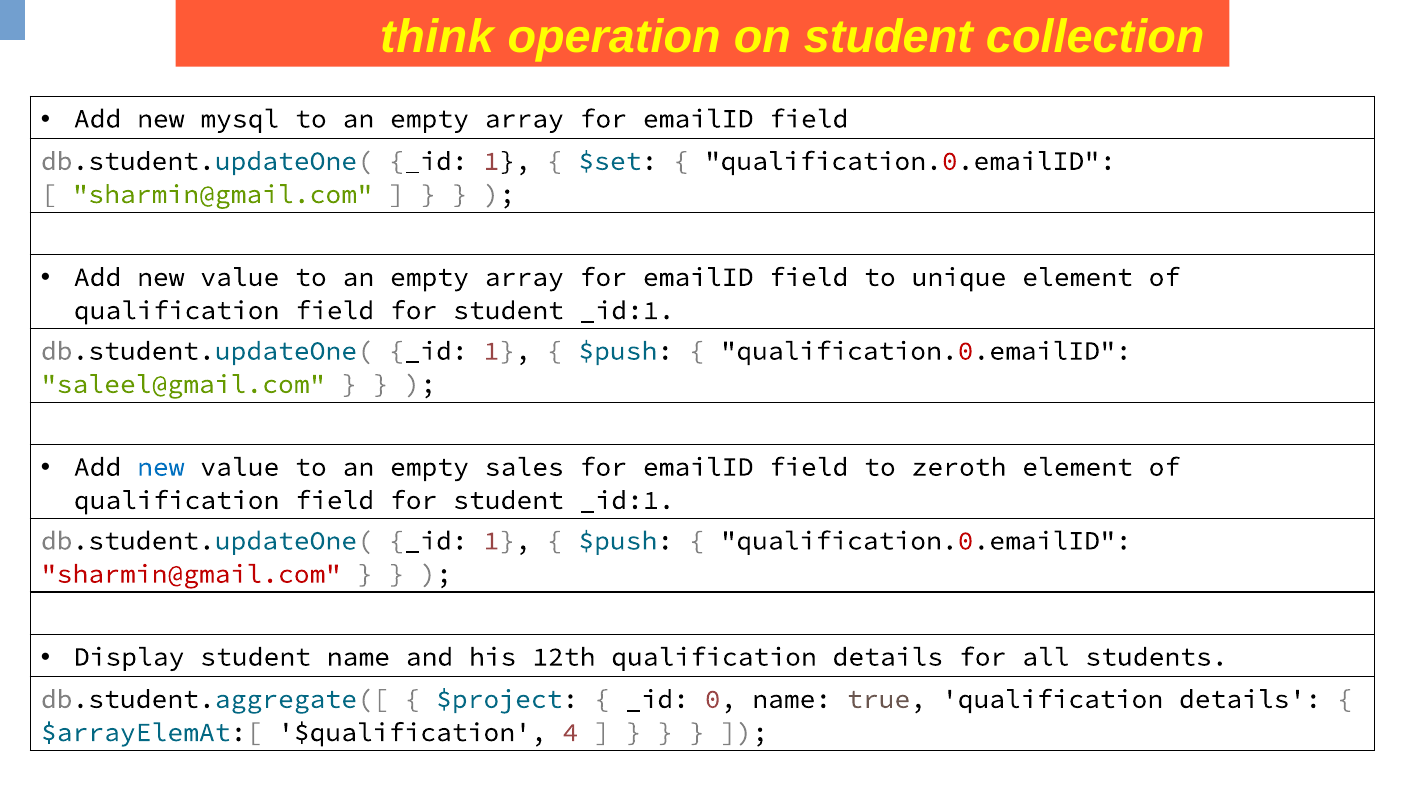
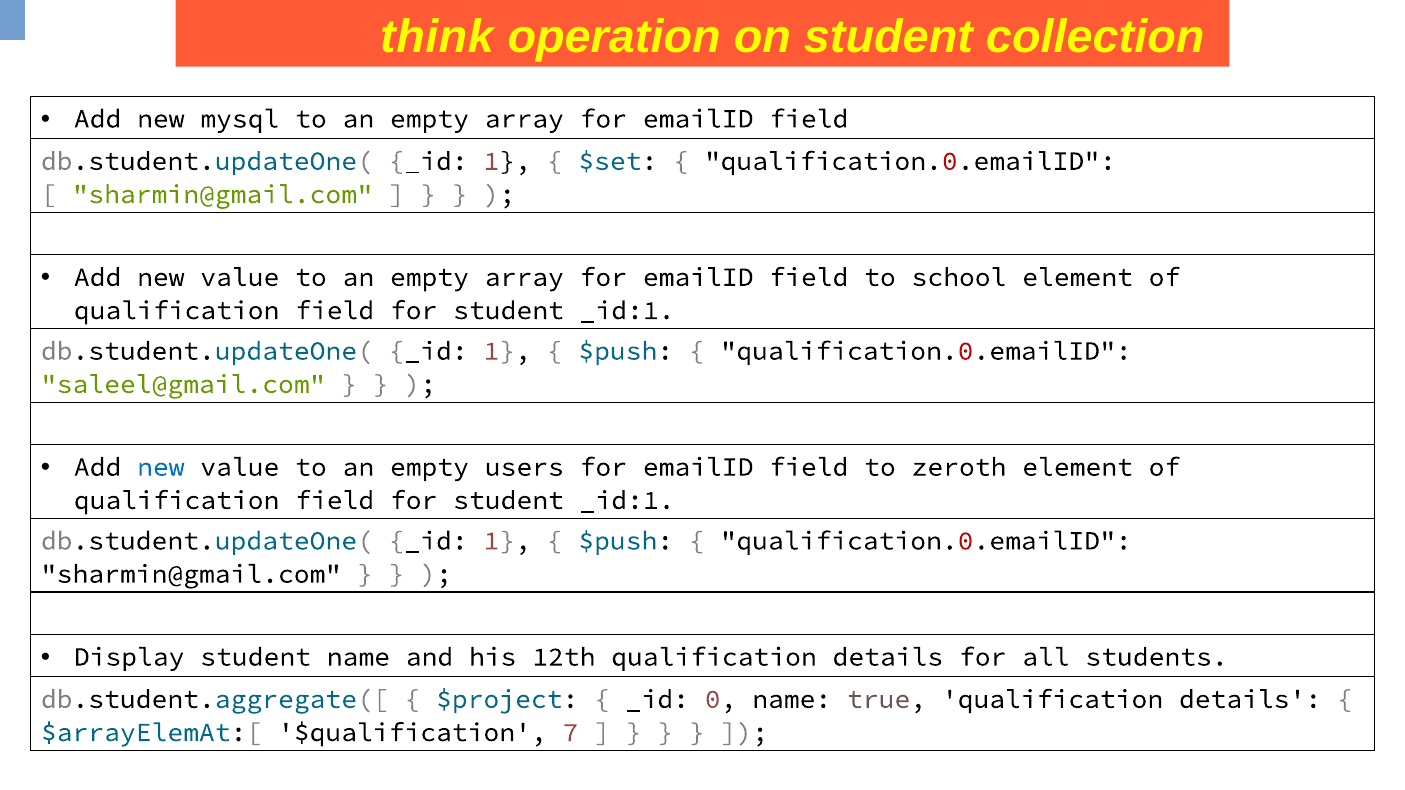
unique: unique -> school (959, 277)
sales: sales -> users (524, 467)
sharmin@gmail.com colour: red -> black (191, 574)
4: 4 -> 7 (570, 733)
